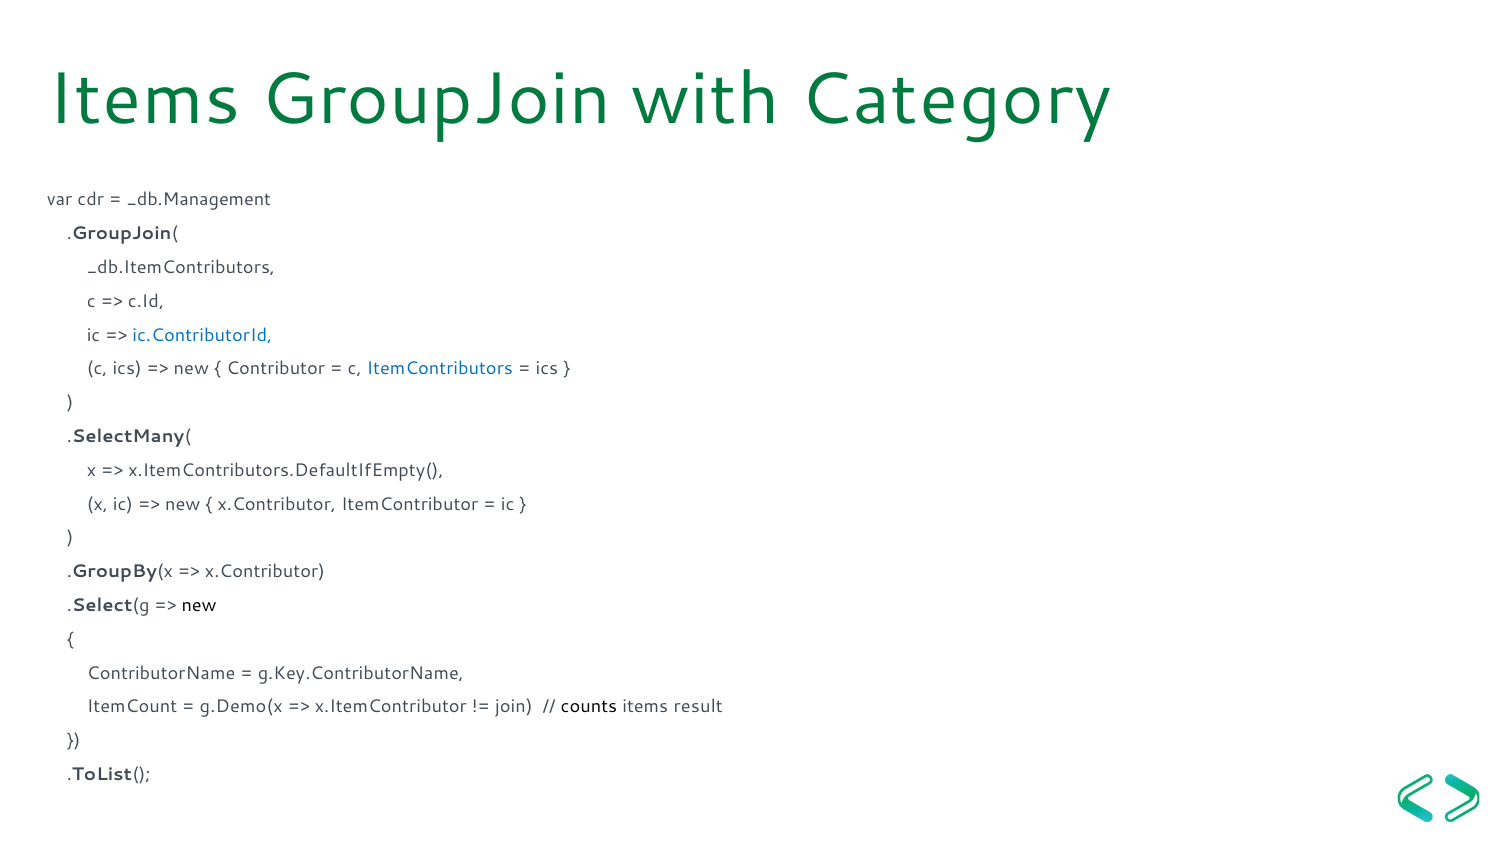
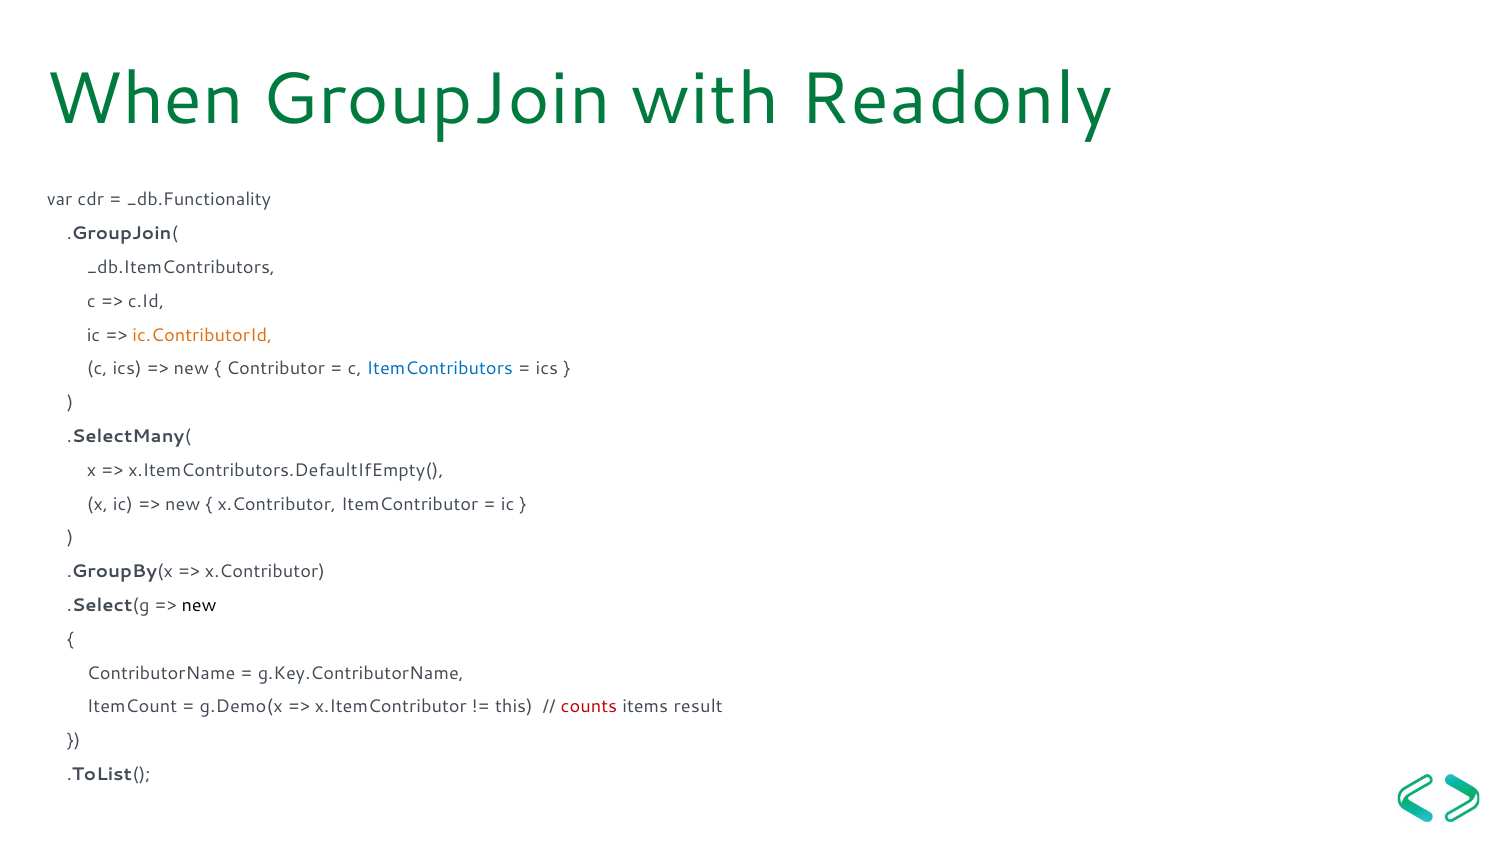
Items: Items -> When (145, 99)
Category: Category -> Readonly (956, 99)
_db.Management: _db.Management -> _db.Functionality (199, 200)
ic.ContributorId colour: blue -> orange (202, 335)
join: join -> this (514, 707)
counts colour: black -> red (589, 707)
